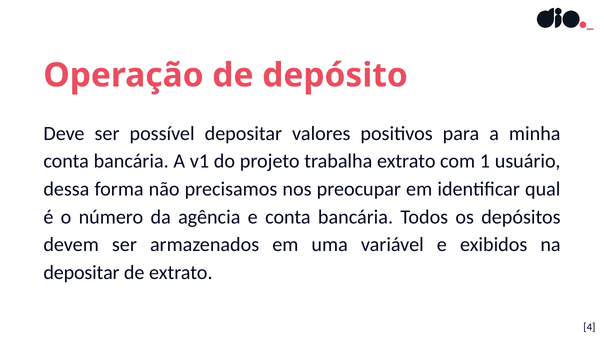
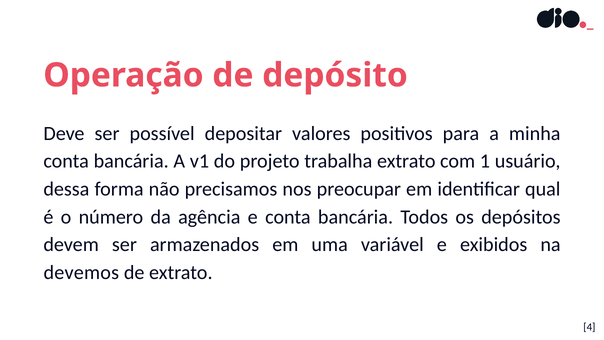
depositar: depositar -> devemos (81, 272)
